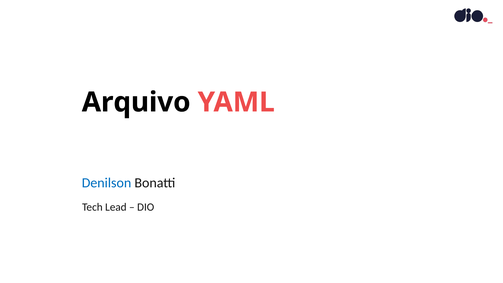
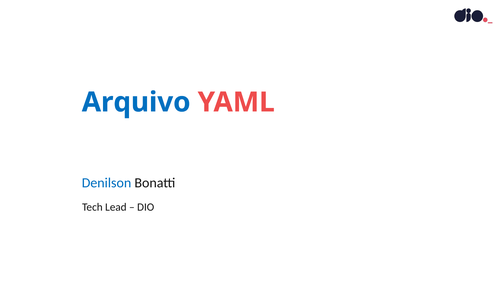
Arquivo colour: black -> blue (136, 102)
